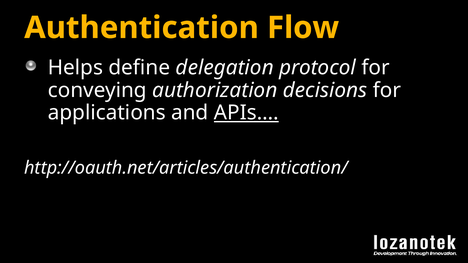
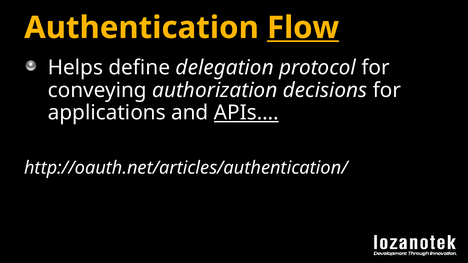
Flow underline: none -> present (303, 28)
